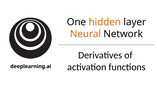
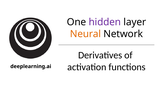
hidden colour: orange -> purple (105, 22)
